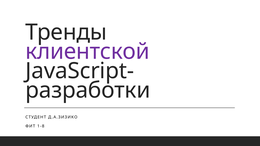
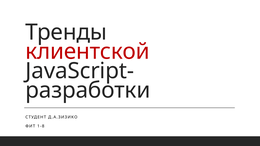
клиентской colour: purple -> red (88, 52)
